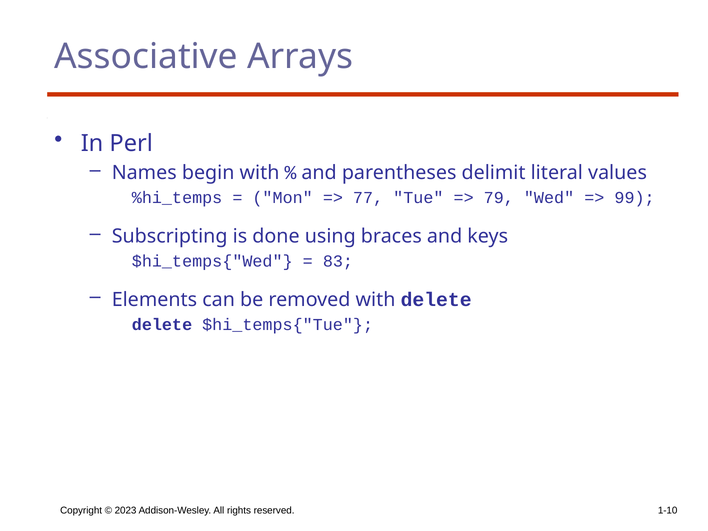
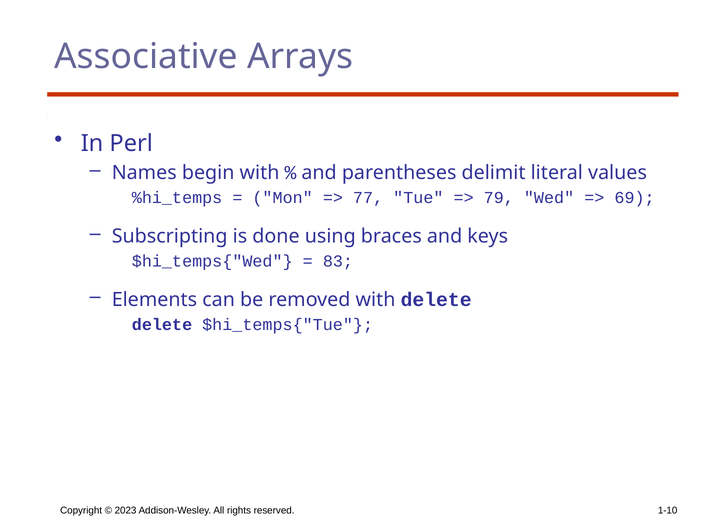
99: 99 -> 69 (635, 198)
